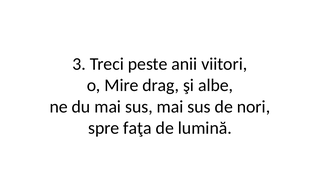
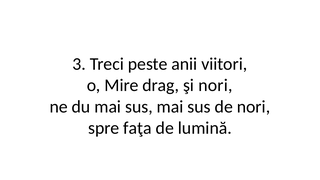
şi albe: albe -> nori (215, 85)
